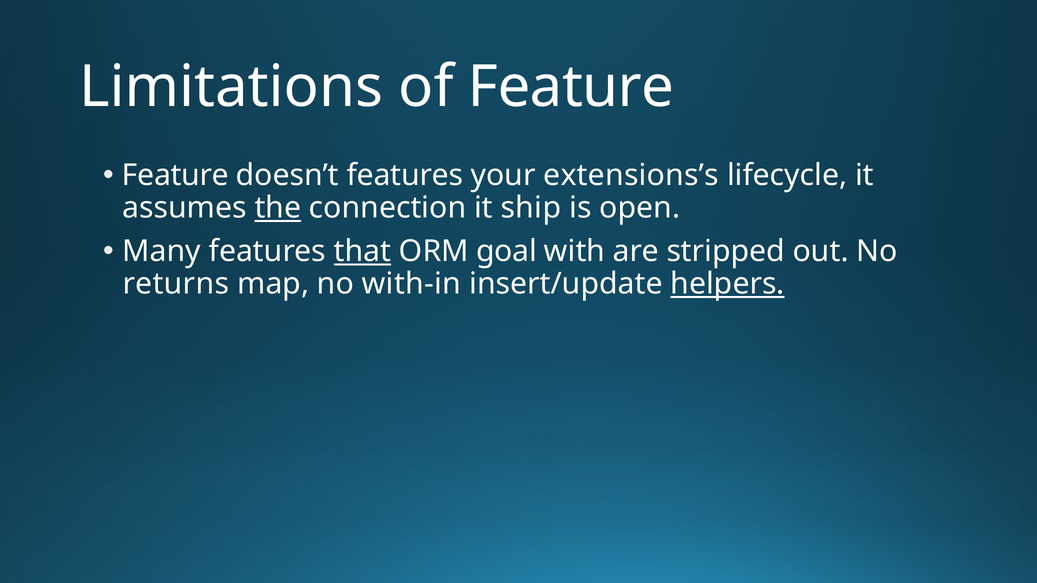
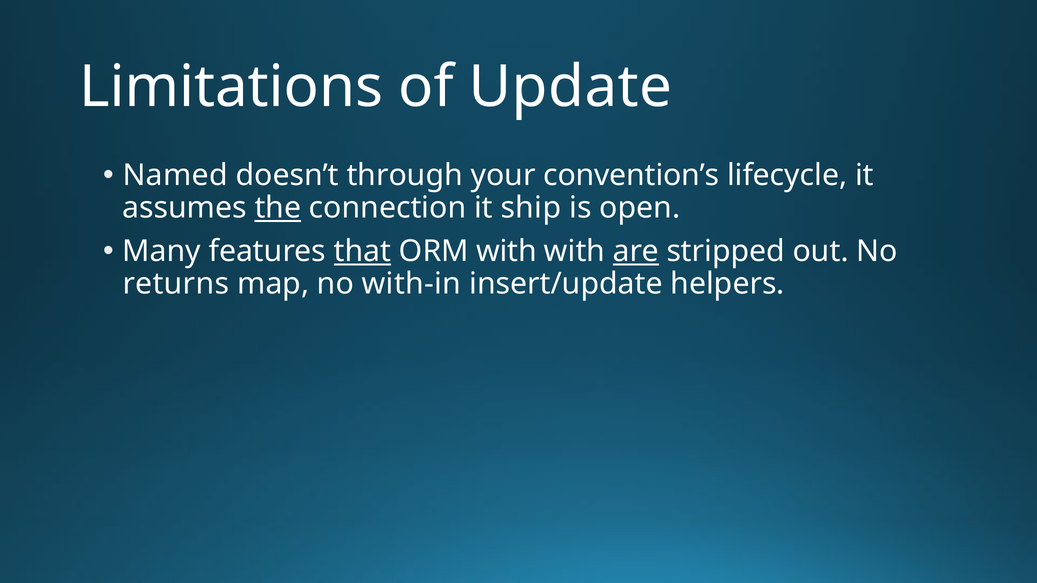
of Feature: Feature -> Update (571, 87)
Feature: Feature -> Named (175, 175)
doesn’t features: features -> through (405, 175)
extensions’s: extensions’s -> convention’s (631, 175)
ORM goal: goal -> with (507, 251)
are underline: none -> present (636, 251)
helpers underline: present -> none (728, 284)
